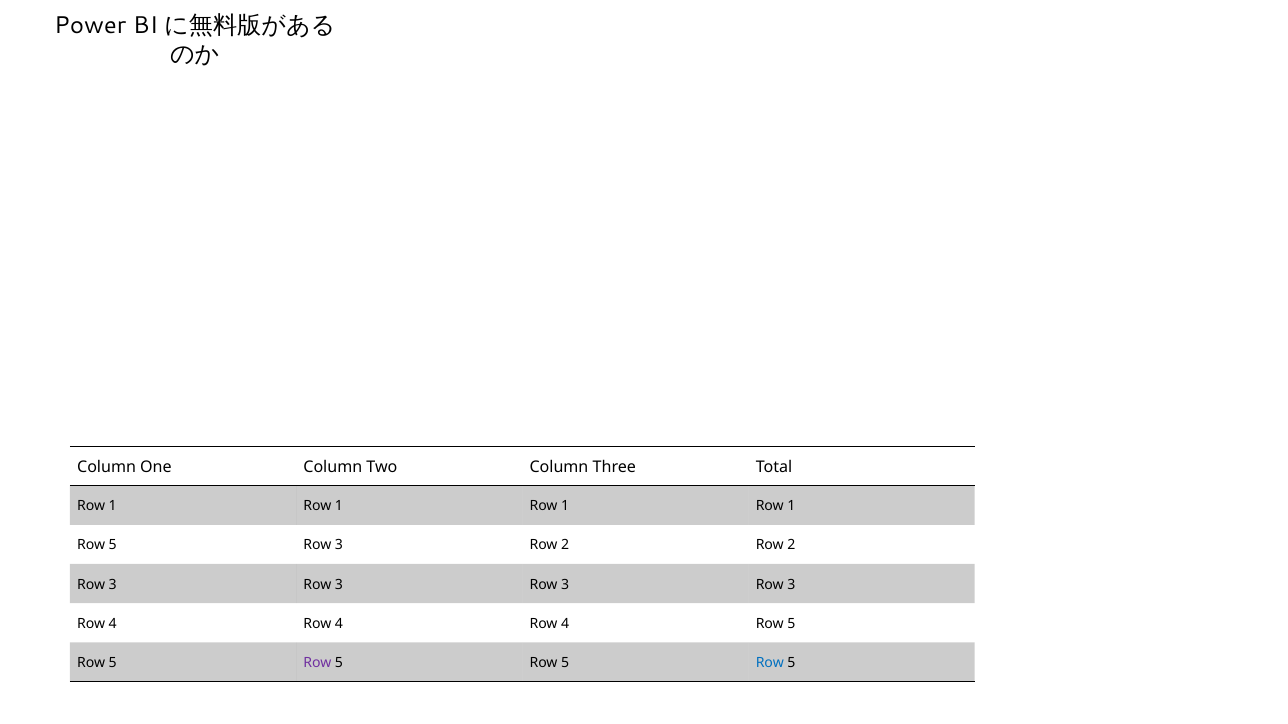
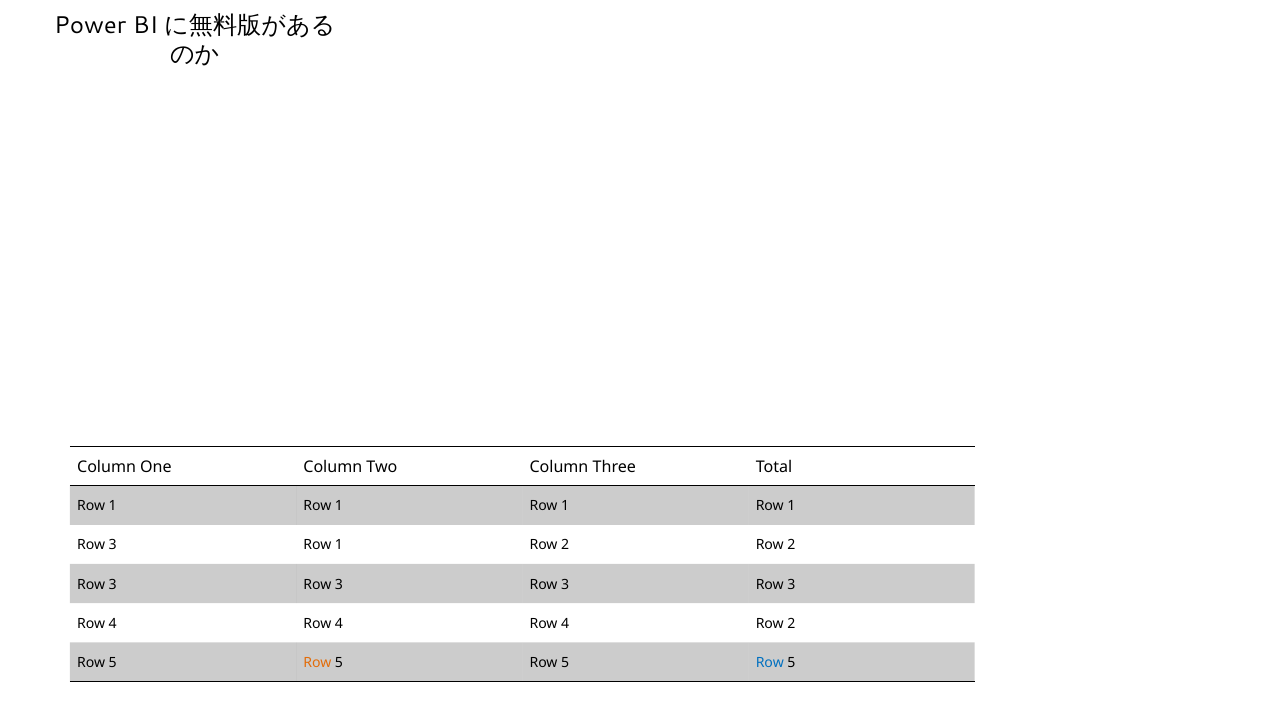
5: 5 -> 3 (113, 546)
3: 3 -> 1 (339, 546)
4 Row 5: 5 -> 2 (791, 624)
Row colour: purple -> orange (317, 663)
